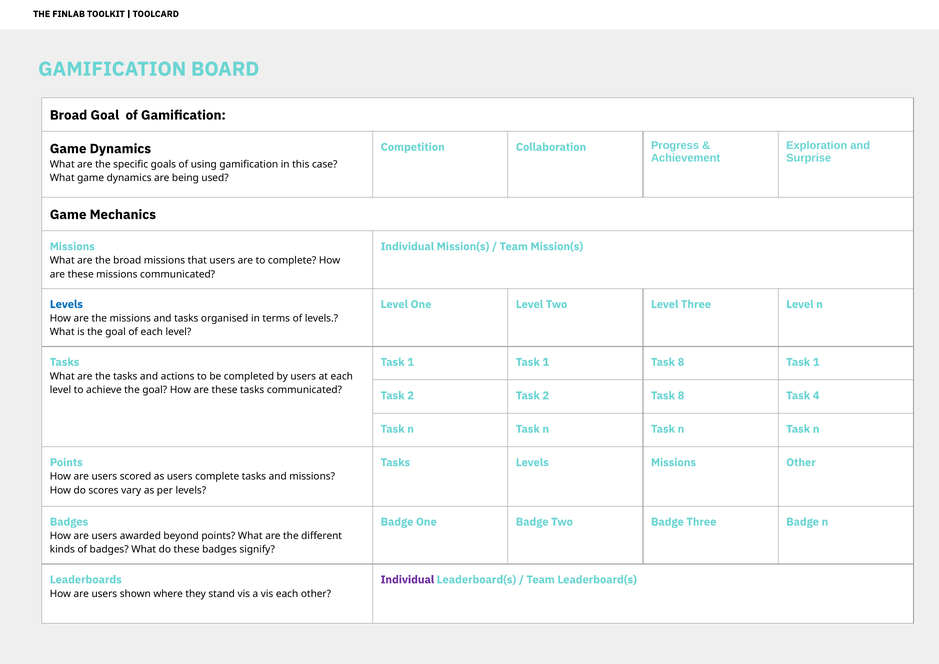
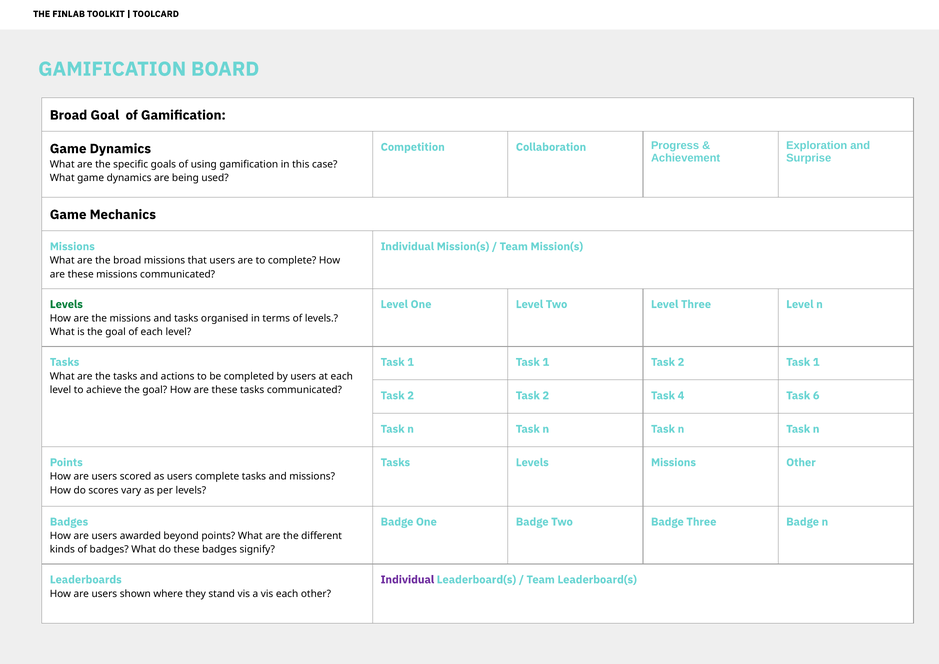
Levels colour: blue -> green (66, 304)
8: 8 -> 2 (681, 362)
2 Task 8: 8 -> 4 (681, 396)
4: 4 -> 6 (816, 396)
